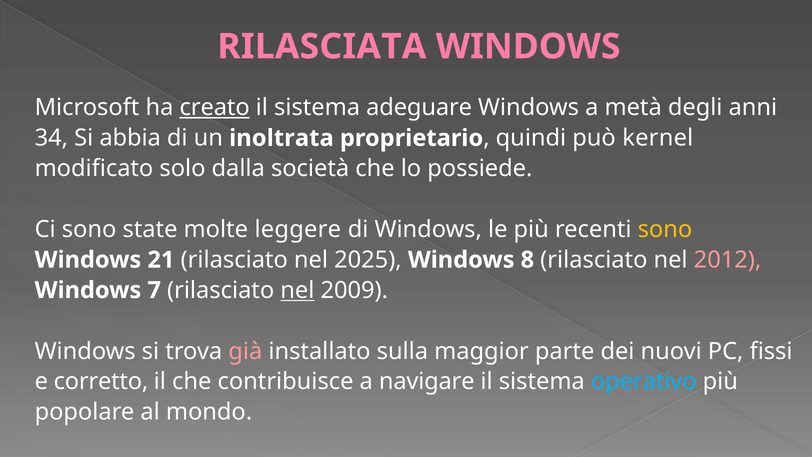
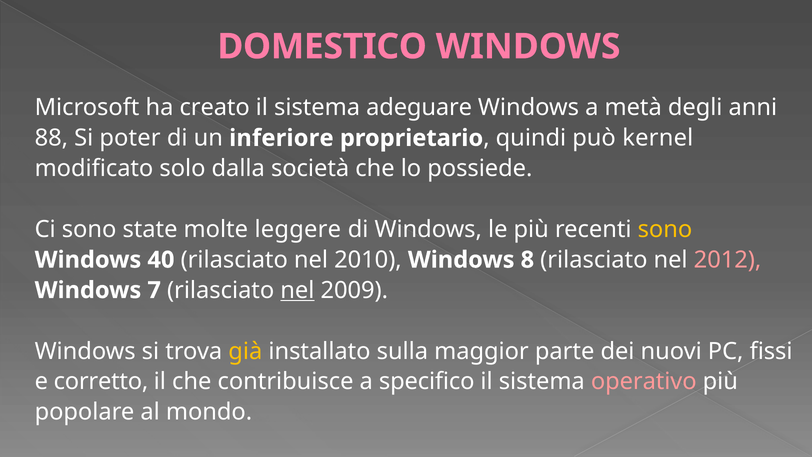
RILASCIATA: RILASCIATA -> DOMESTICO (322, 47)
creato underline: present -> none (215, 108)
34: 34 -> 88 (51, 138)
abbia: abbia -> poter (130, 138)
inoltrata: inoltrata -> inferiore (281, 138)
21: 21 -> 40 (161, 260)
2025: 2025 -> 2010 (368, 260)
già colour: pink -> yellow (245, 351)
navigare: navigare -> specifico (427, 381)
operativo colour: light blue -> pink (644, 381)
